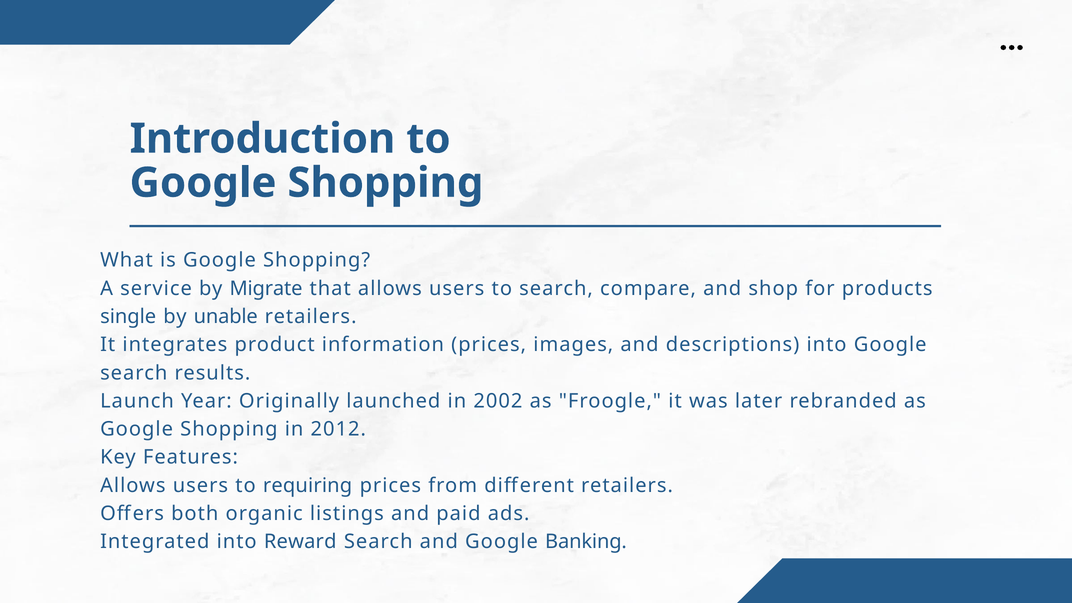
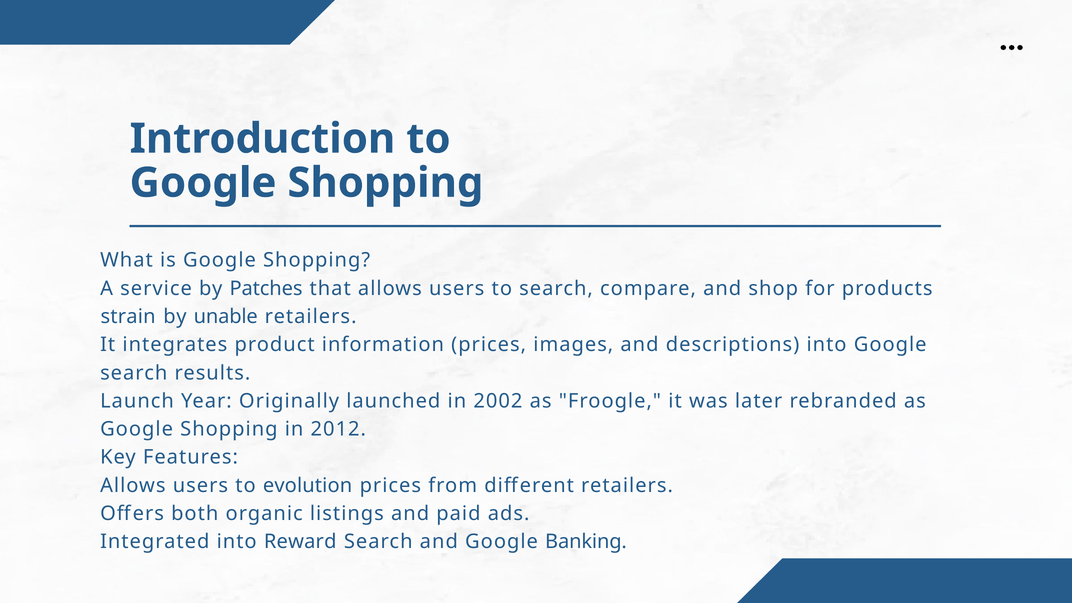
Migrate: Migrate -> Patches (266, 288)
single: single -> strain (128, 317)
requiring: requiring -> evolution (308, 485)
